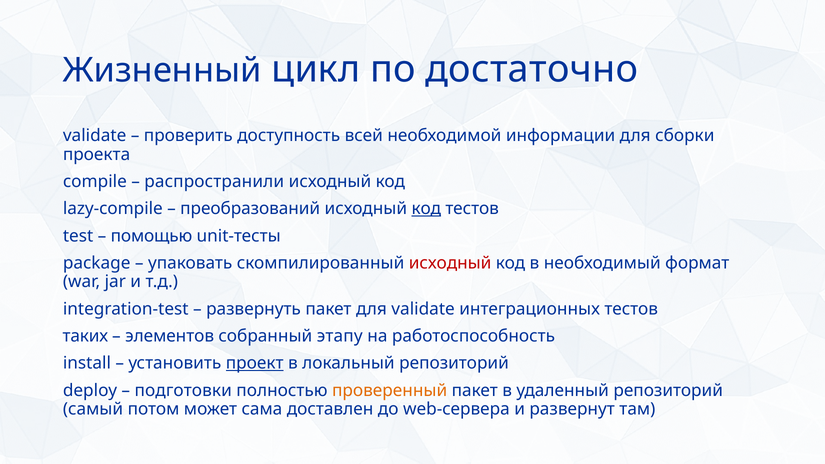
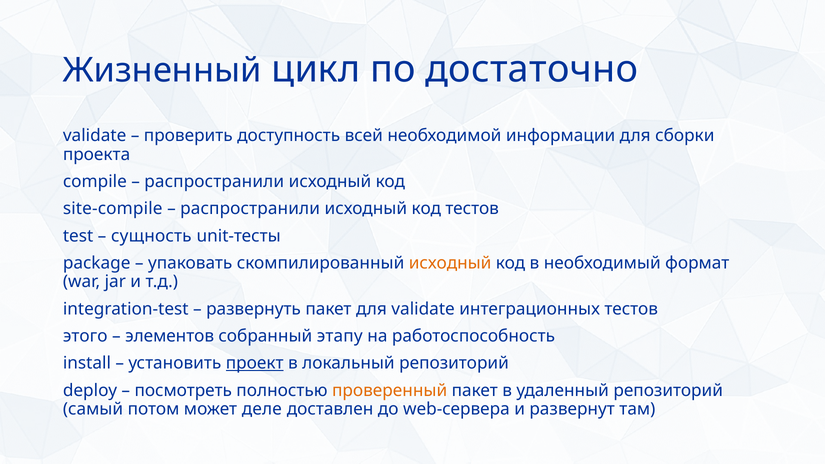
lazy-compile: lazy-compile -> site-compile (113, 209)
преобразований: преобразований -> распространили (250, 209)
код underline: present -> none (426, 209)
помощью: помощью -> сущность (151, 236)
исходный colour: red -> orange (450, 263)
таких: таких -> этого (85, 336)
подготовки: подготовки -> посмотреть (183, 390)
сама: сама -> деле (262, 409)
